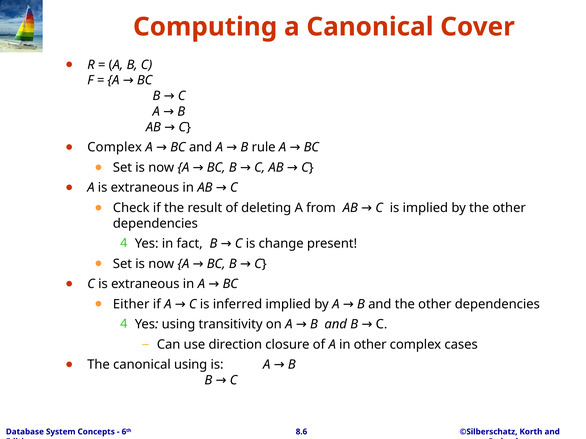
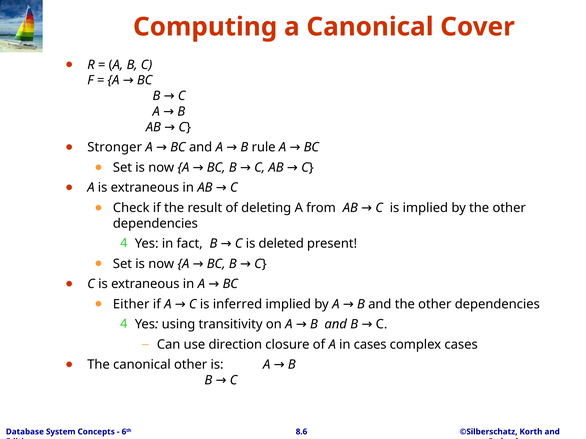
Complex: Complex -> Stronger (115, 148)
change: change -> deleted (281, 244)
in other: other -> cases (370, 345)
canonical using: using -> other (191, 365)
